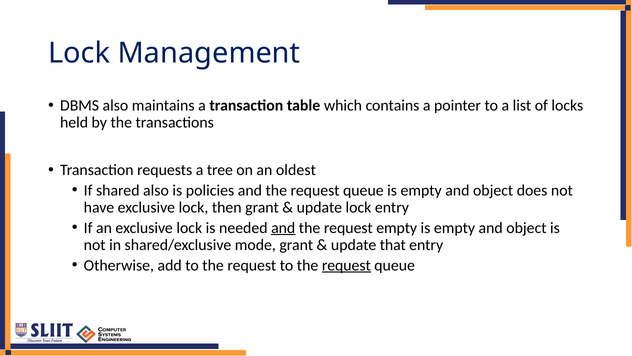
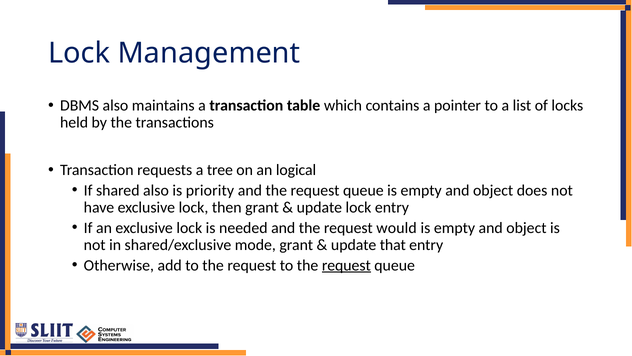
oldest: oldest -> logical (296, 170)
policies: policies -> priority (210, 190)
and underline: present -> none (283, 228)
request empty: empty -> would (397, 228)
